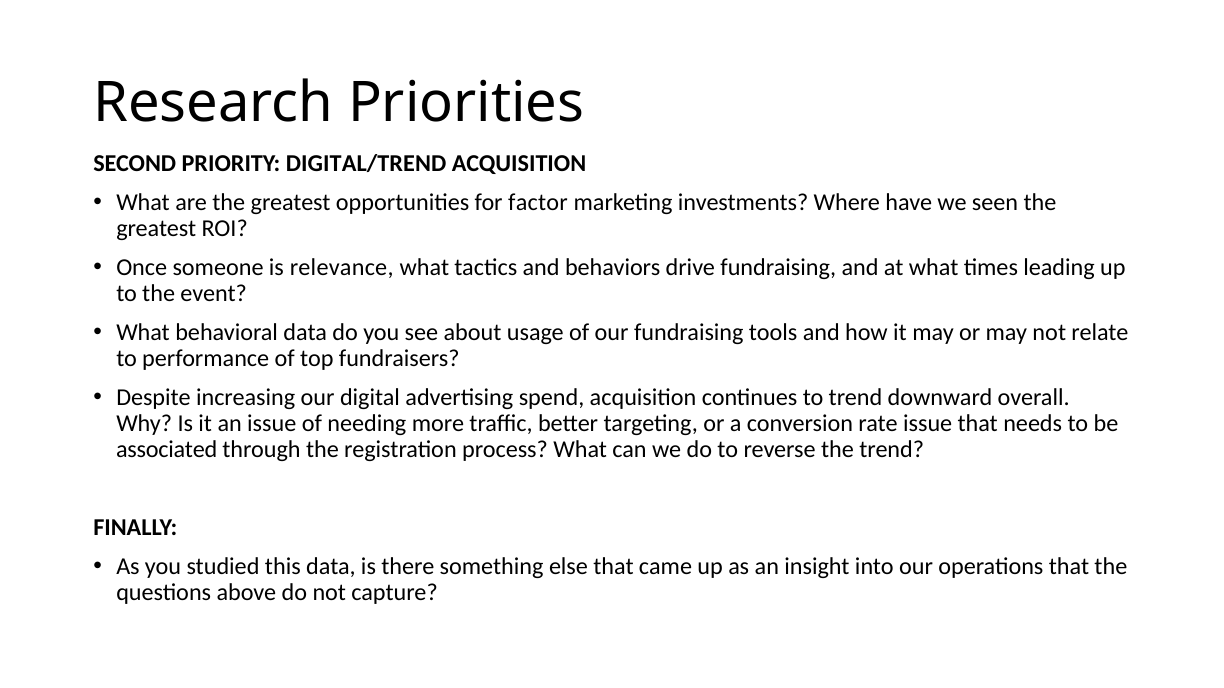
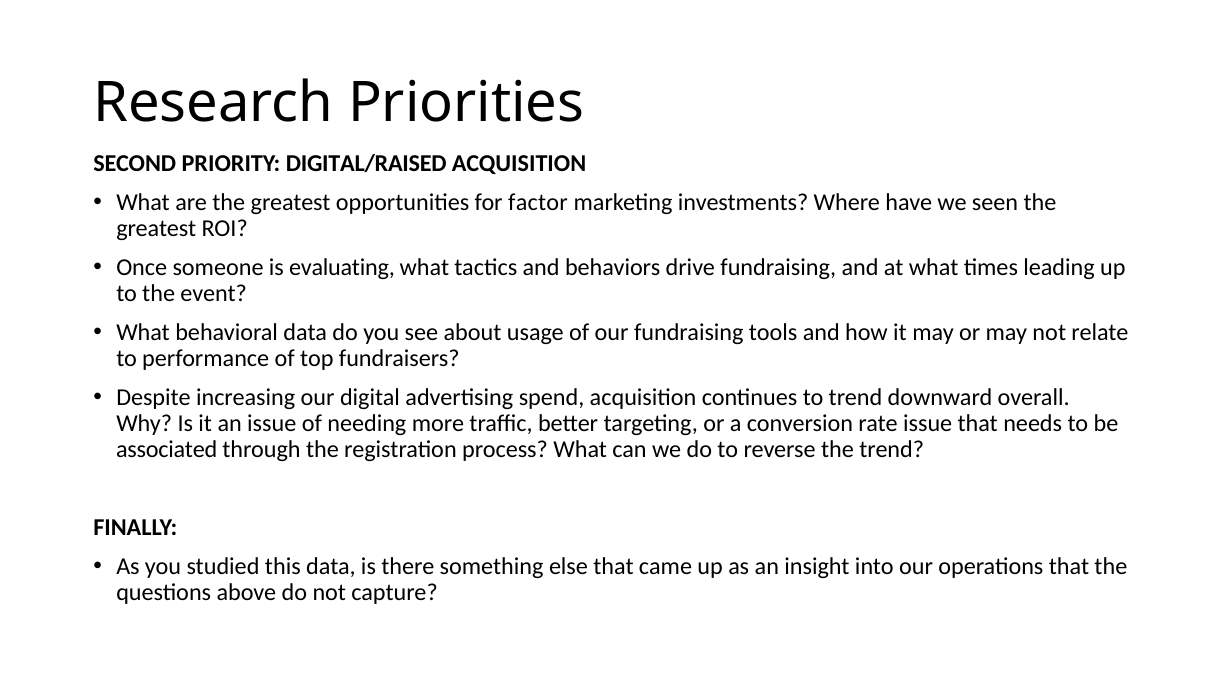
DIGITAL/TREND: DIGITAL/TREND -> DIGITAL/RAISED (366, 164)
relevance: relevance -> evaluating (342, 268)
